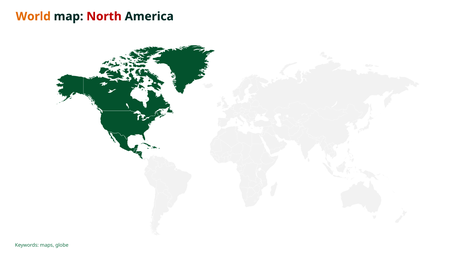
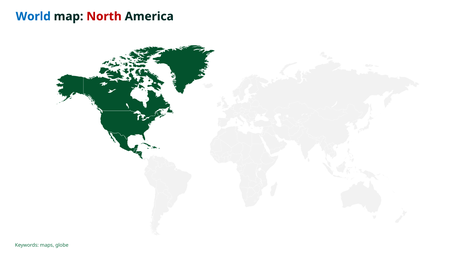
World colour: orange -> blue (33, 16)
